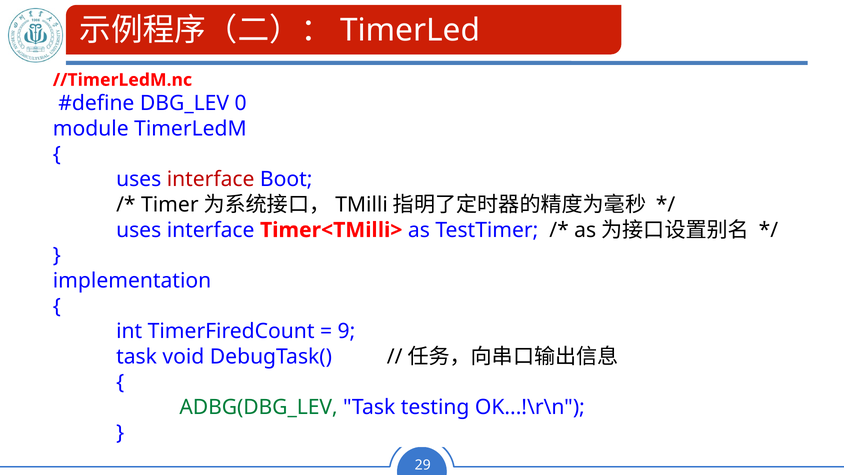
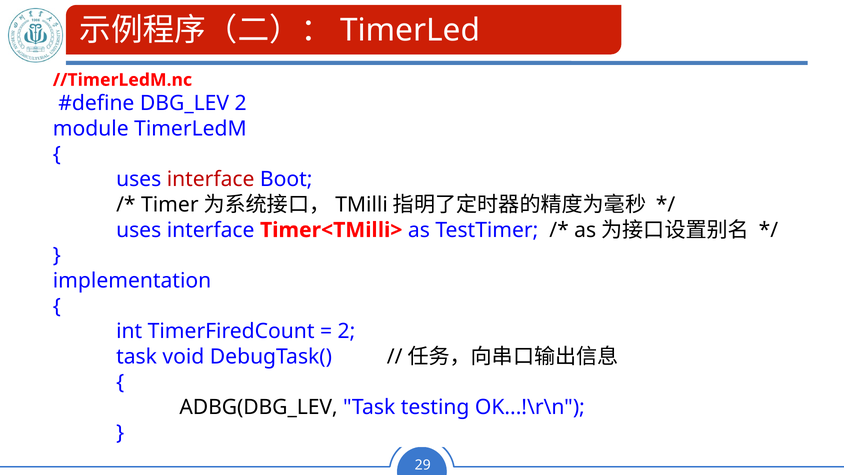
DBG_LEV 0: 0 -> 2 (241, 103)
9: 9 -> 2 (346, 331)
ADBG(DBG_LEV colour: green -> black (259, 407)
